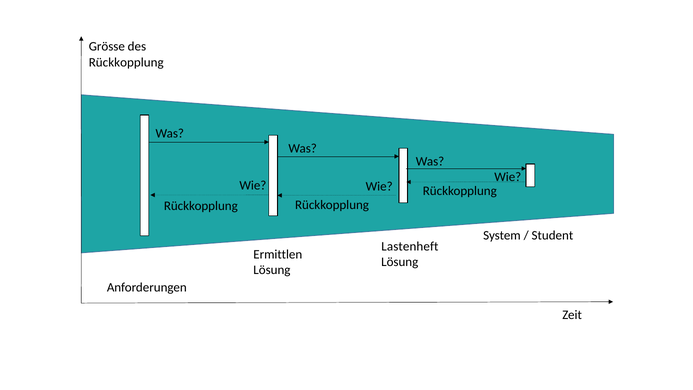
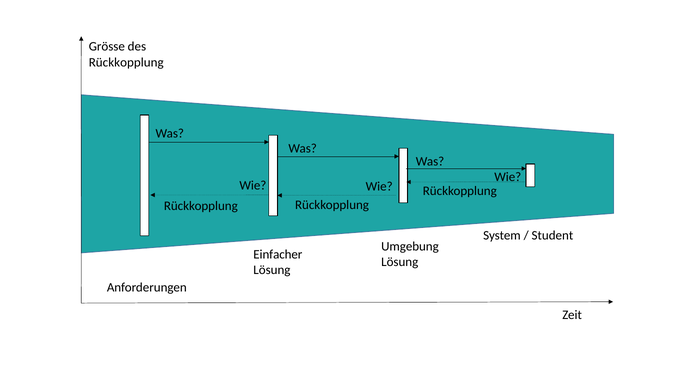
Lastenheft: Lastenheft -> Umgebung (410, 246)
Ermittlen: Ermittlen -> Einfacher (278, 254)
